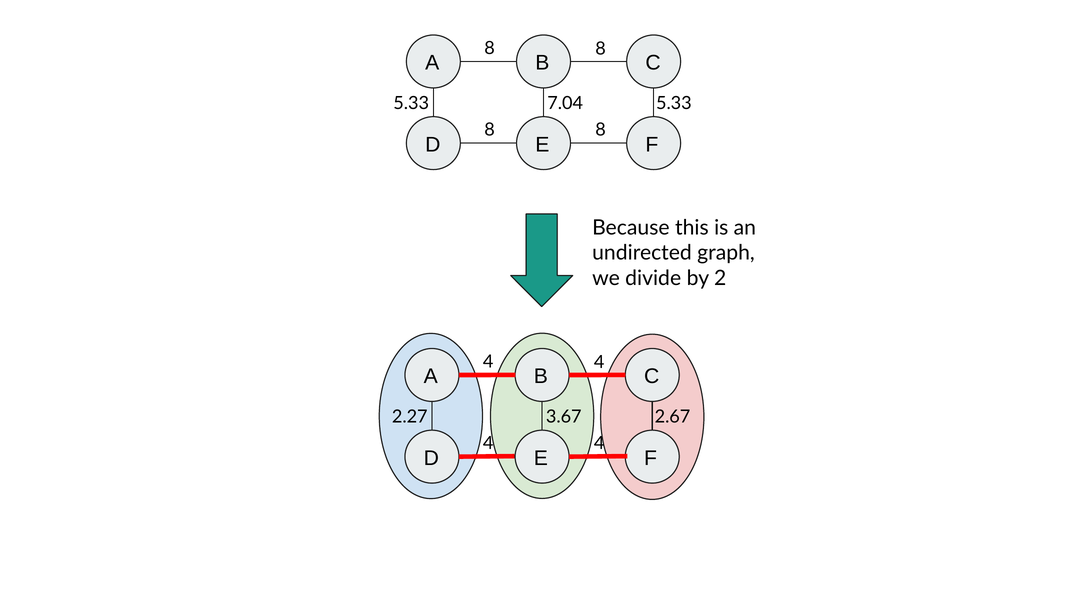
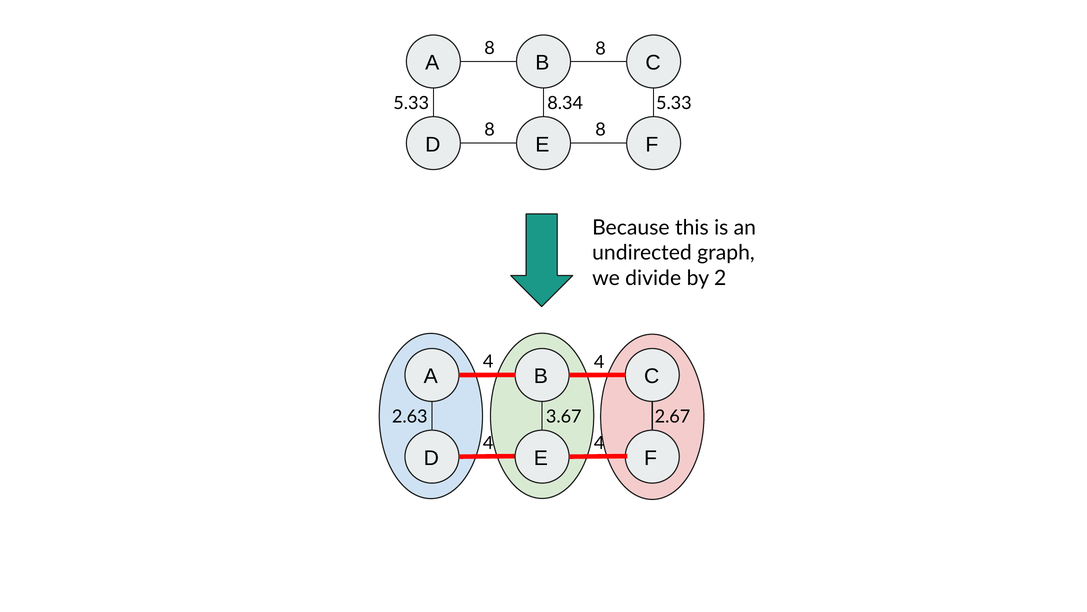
7.04: 7.04 -> 8.34 (565, 103)
2.27: 2.27 -> 2.63 (410, 417)
